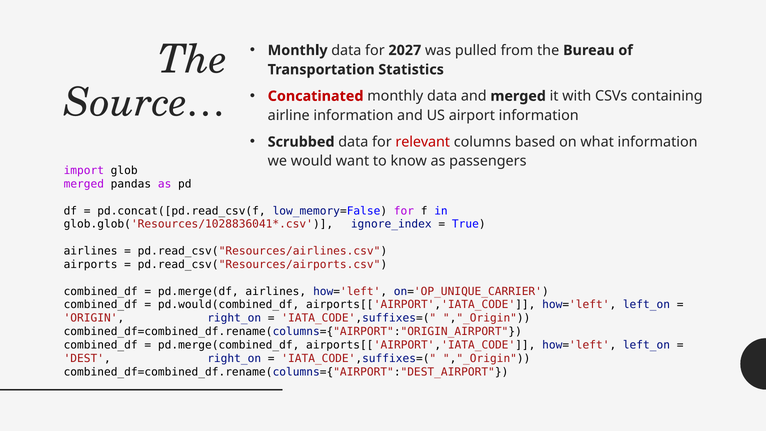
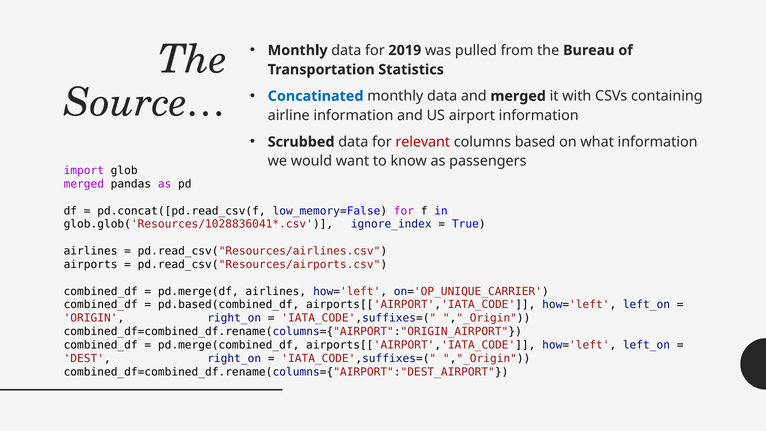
2027: 2027 -> 2019 (405, 50)
Concatinated colour: red -> blue (316, 96)
pd.would(combined_df: pd.would(combined_df -> pd.based(combined_df (229, 305)
